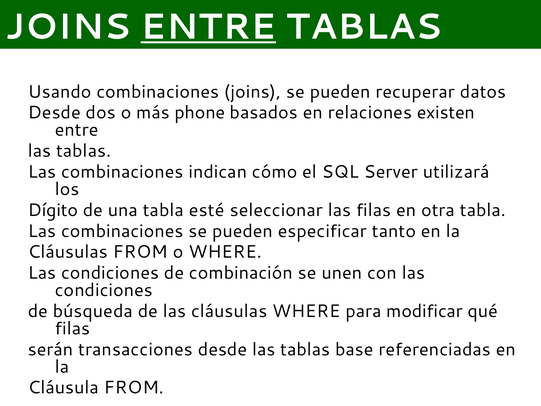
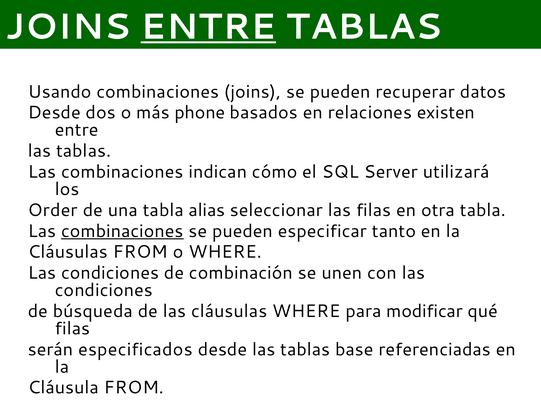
Dígito: Dígito -> Order (53, 210)
esté: esté -> alias (207, 210)
combinaciones underline: none -> present (122, 231)
transacciones: transacciones -> especificados (135, 349)
